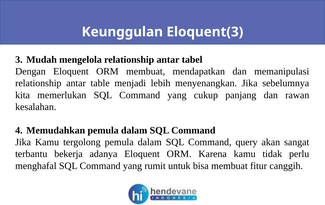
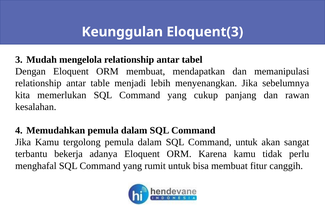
Command query: query -> untuk (247, 142)
